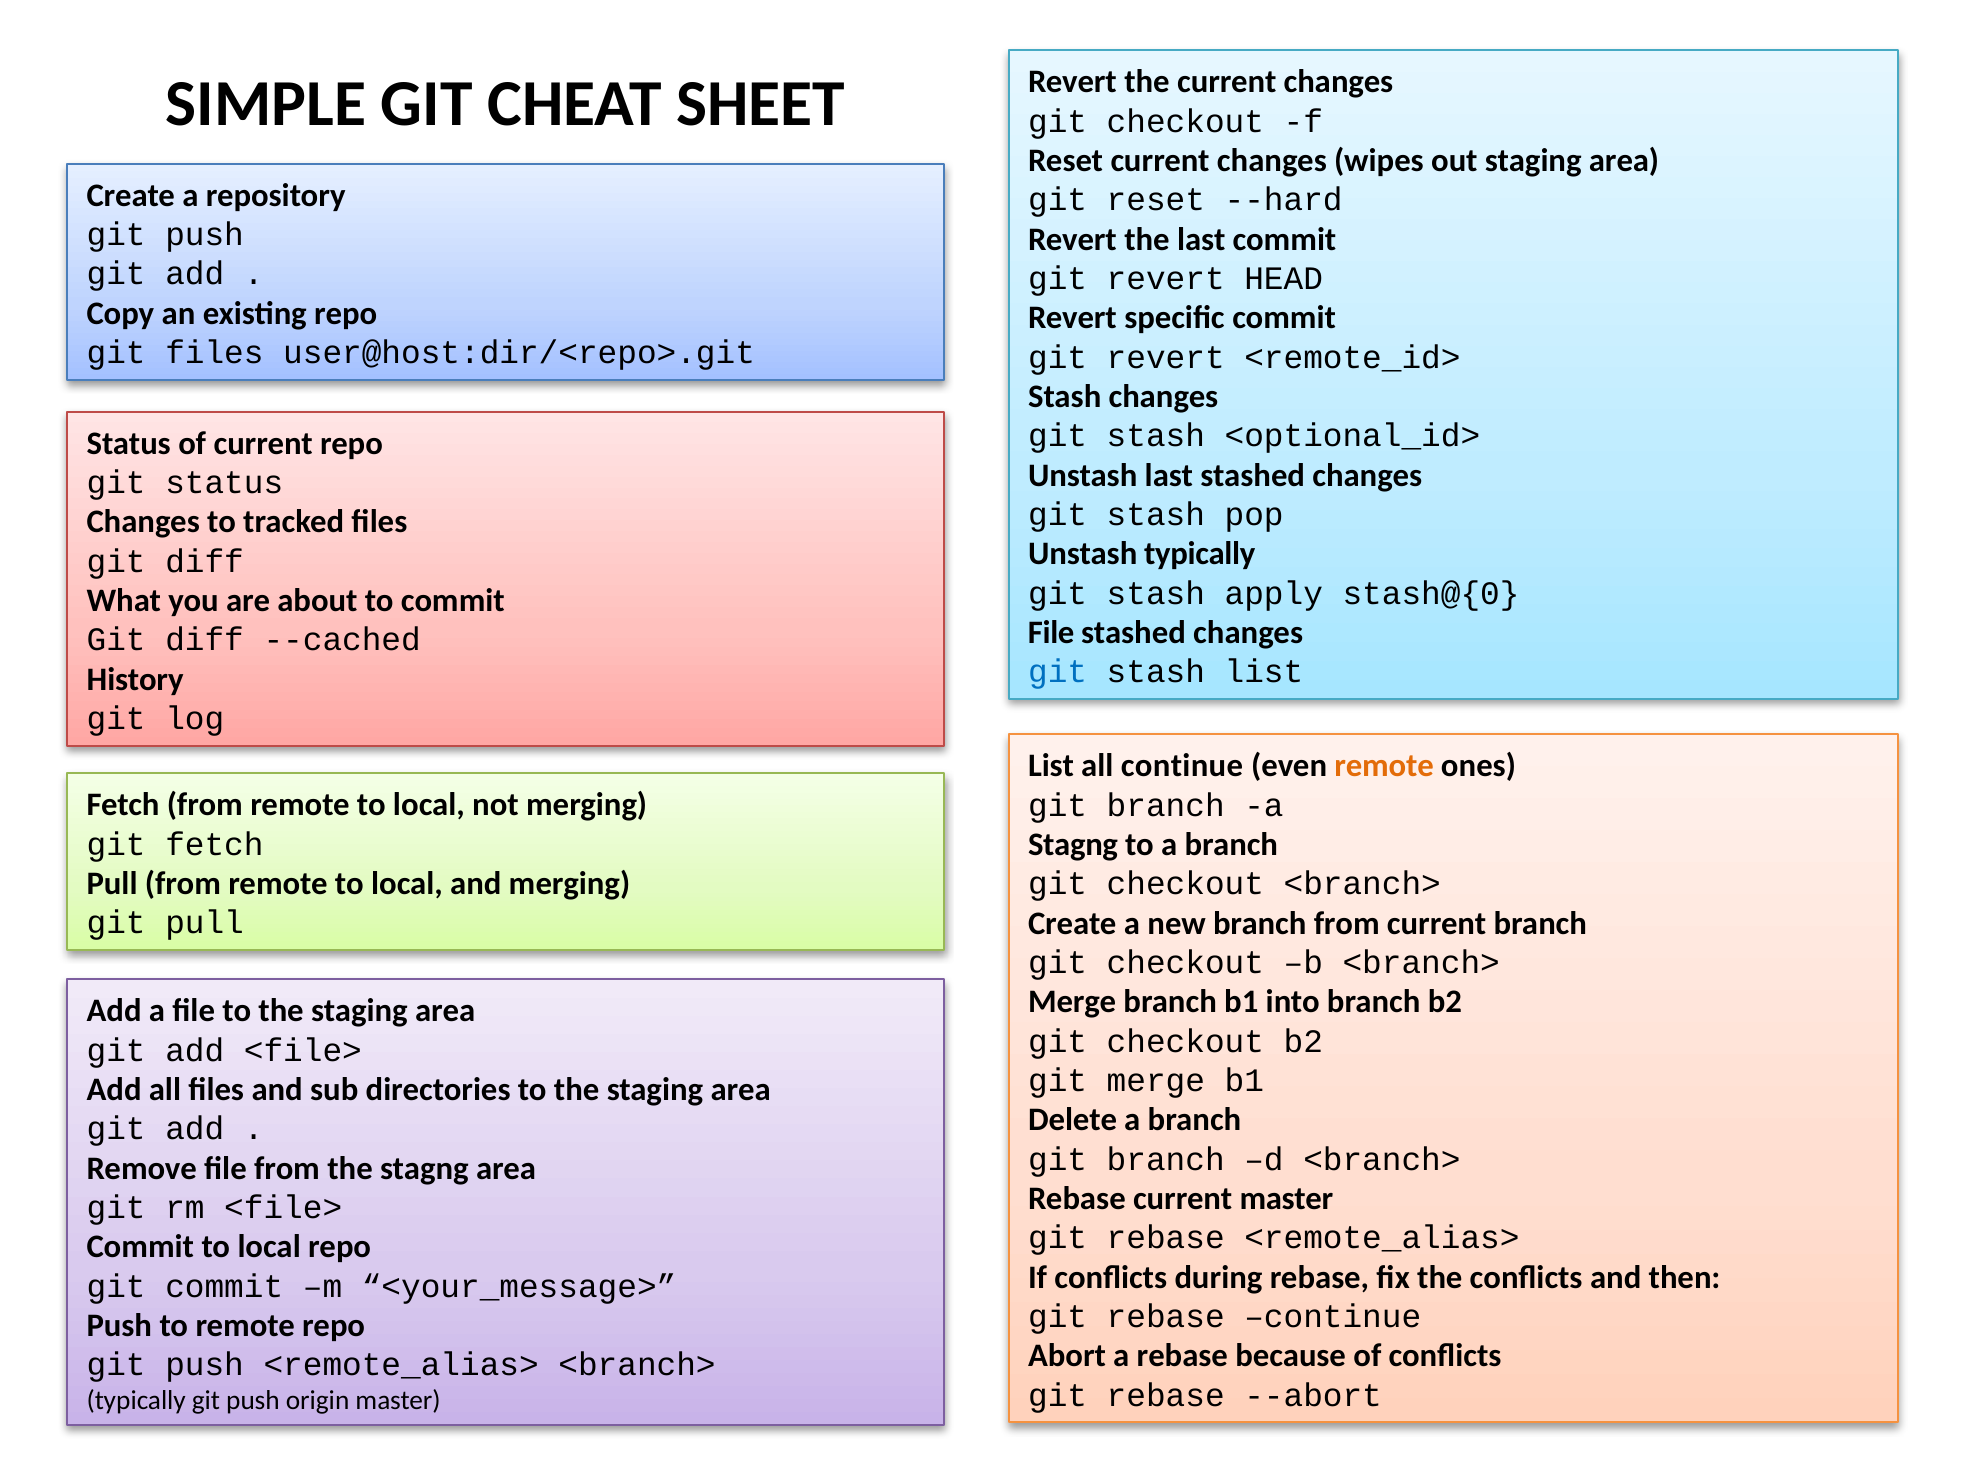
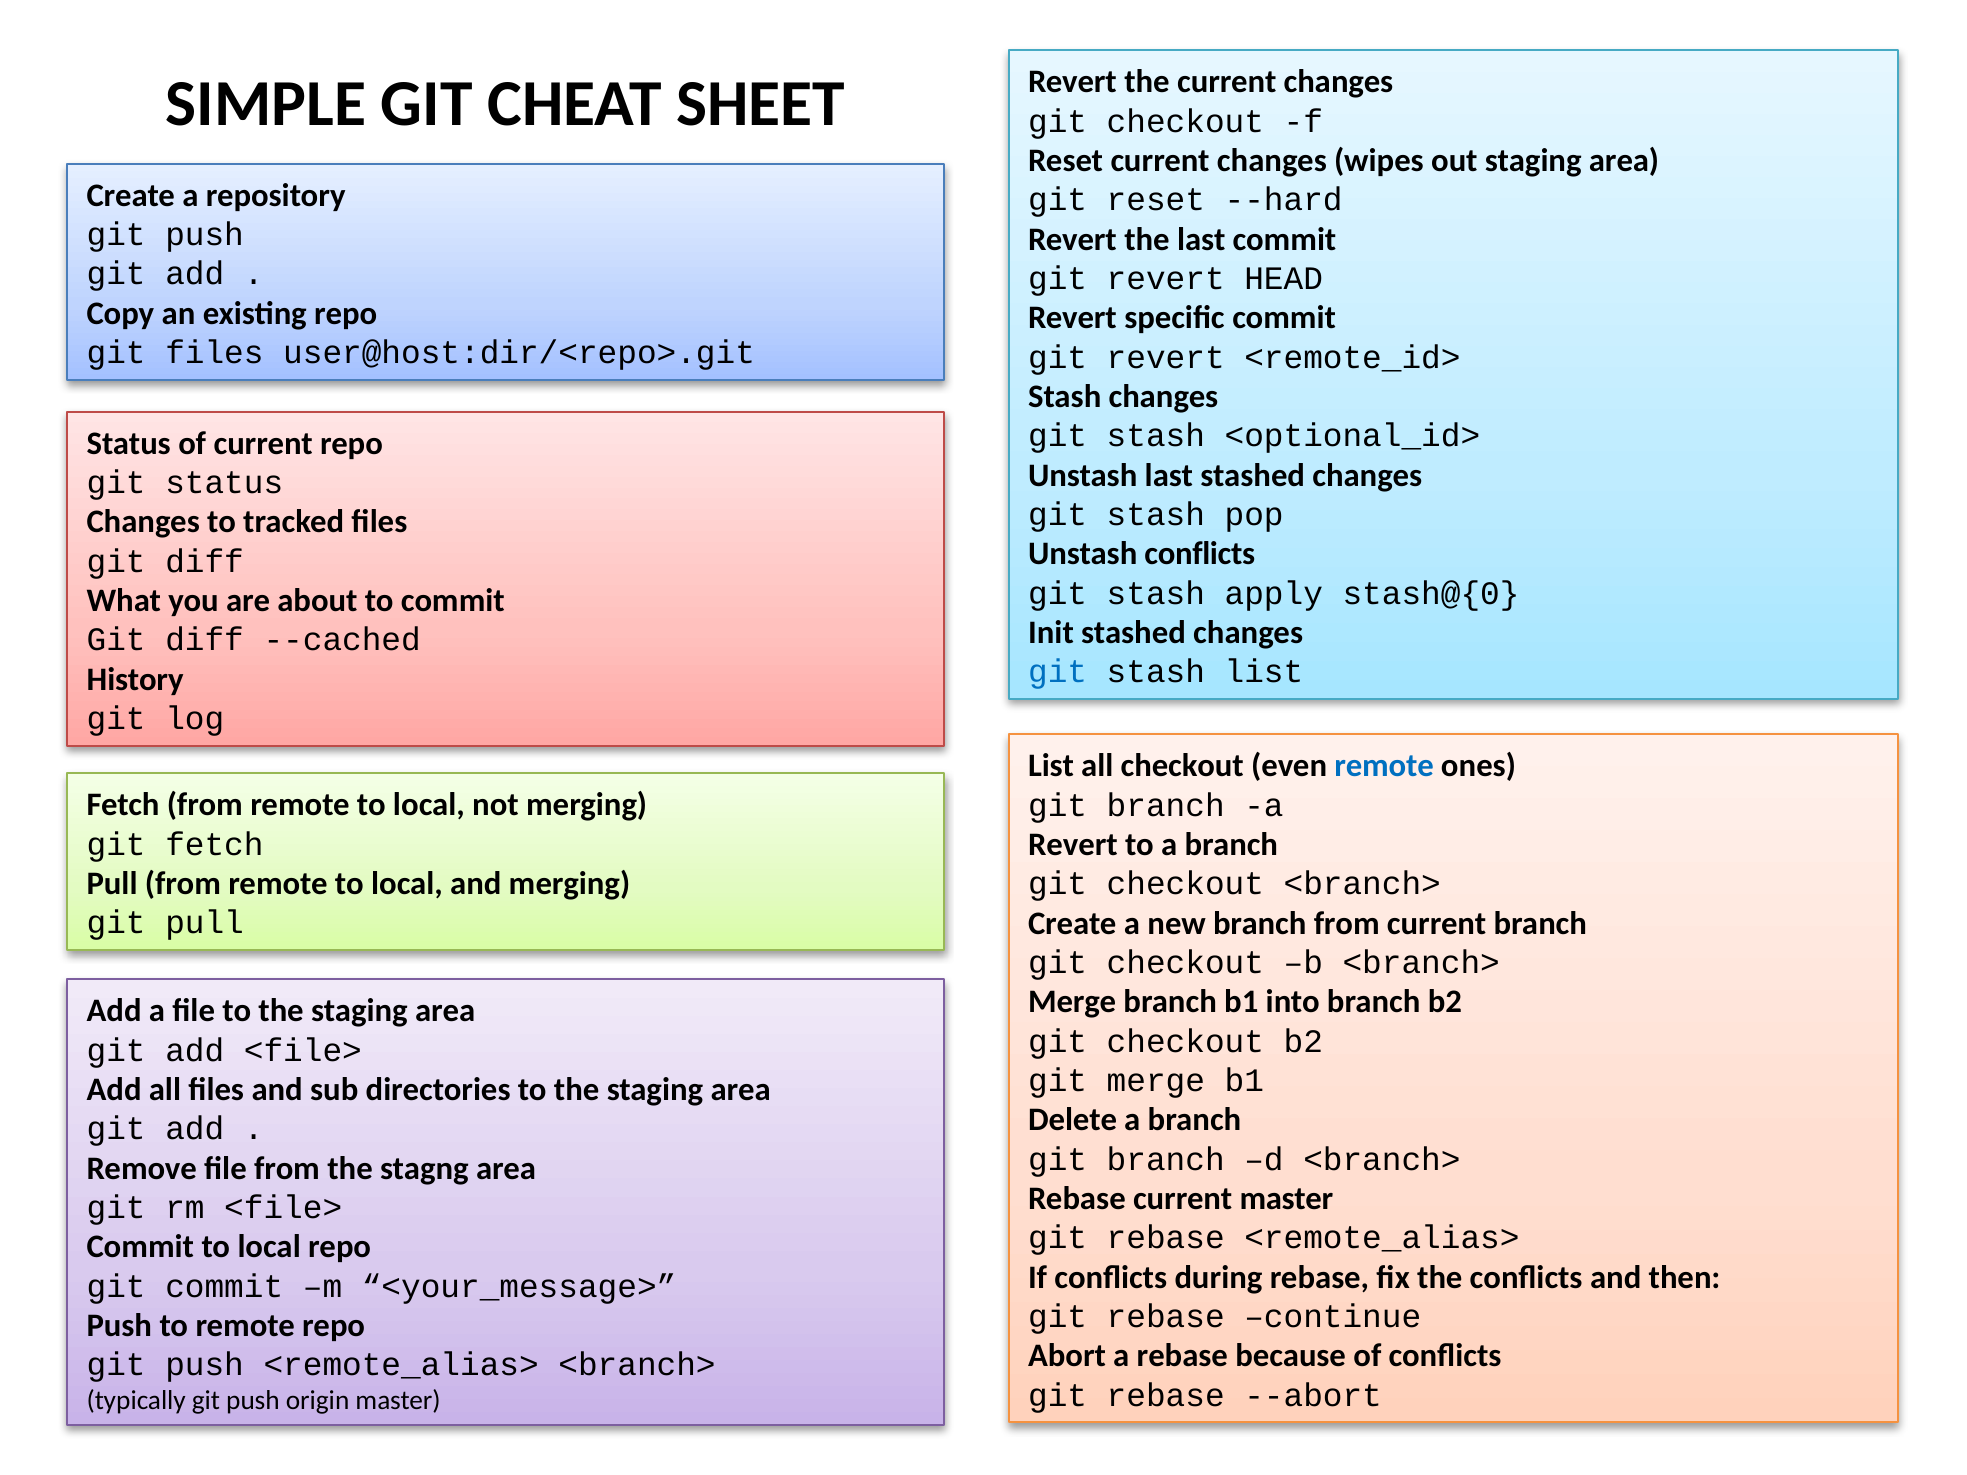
Unstash typically: typically -> conflicts (1200, 554)
File: File -> Init (1051, 633)
all continue: continue -> checkout (1182, 766)
remote colour: orange -> blue (1384, 766)
Stagng: Stagng -> Revert (1073, 845)
